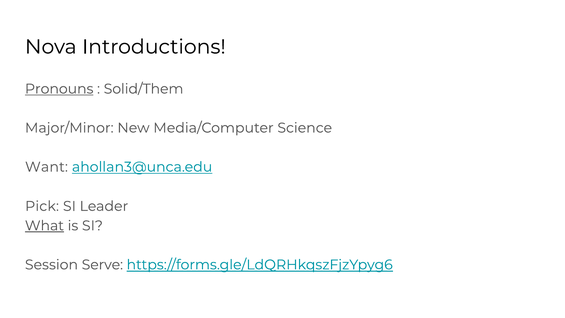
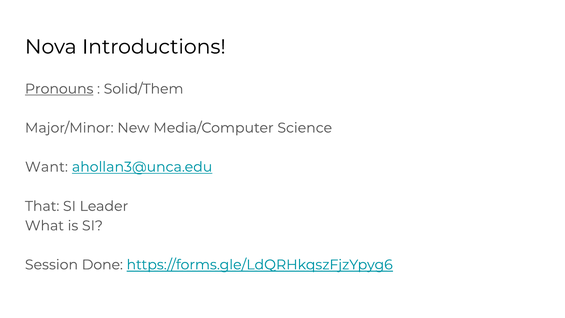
Pick: Pick -> That (42, 206)
What underline: present -> none (44, 226)
Serve: Serve -> Done (102, 265)
